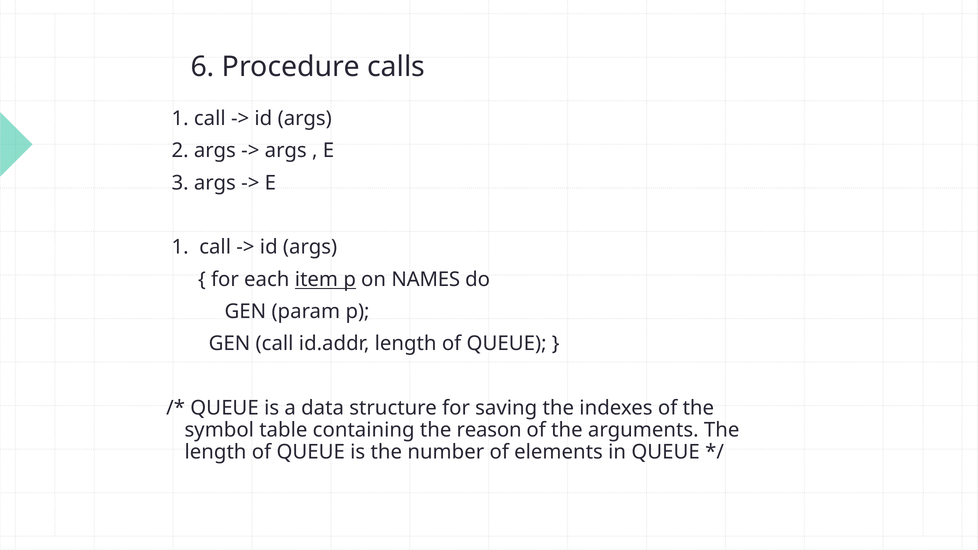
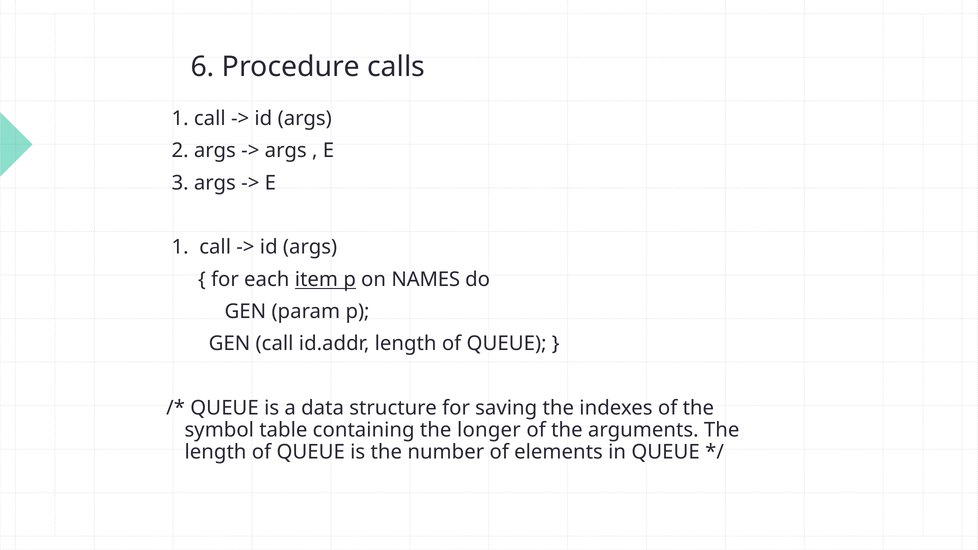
reason: reason -> longer (489, 430)
